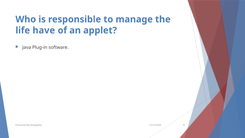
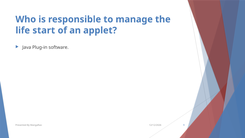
have: have -> start (44, 30)
